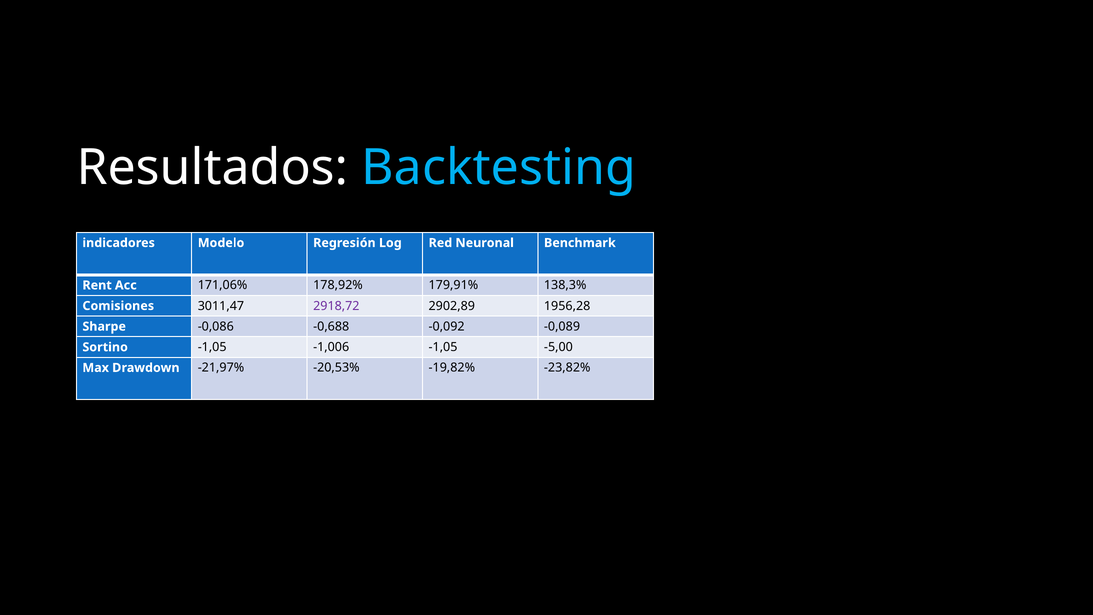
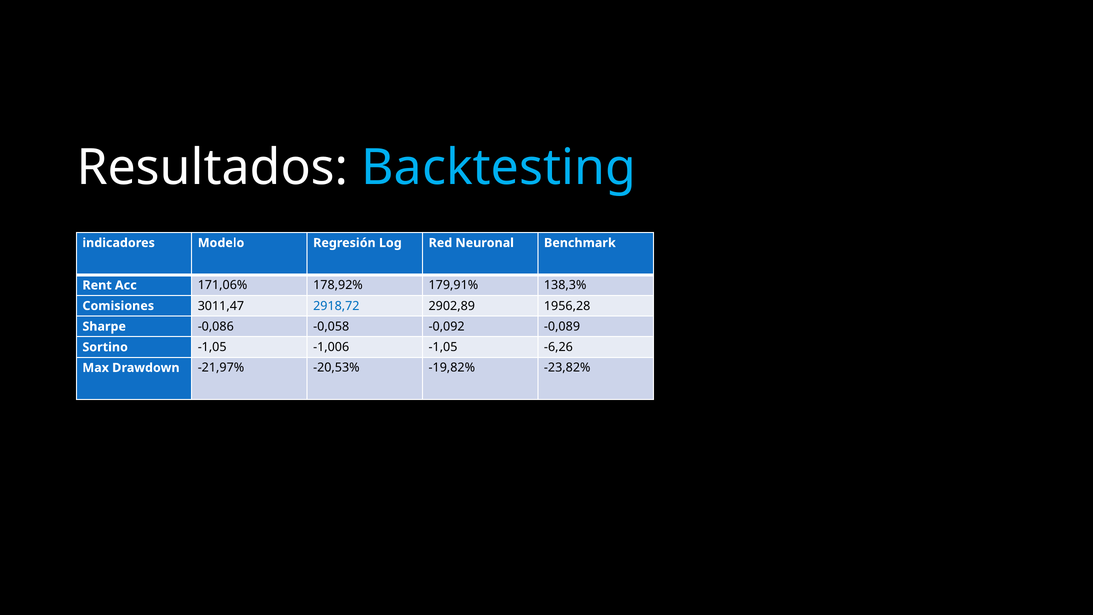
2918,72 colour: purple -> blue (336, 306)
-0,688: -0,688 -> -0,058 (331, 326)
-5,00: -5,00 -> -6,26 (558, 347)
